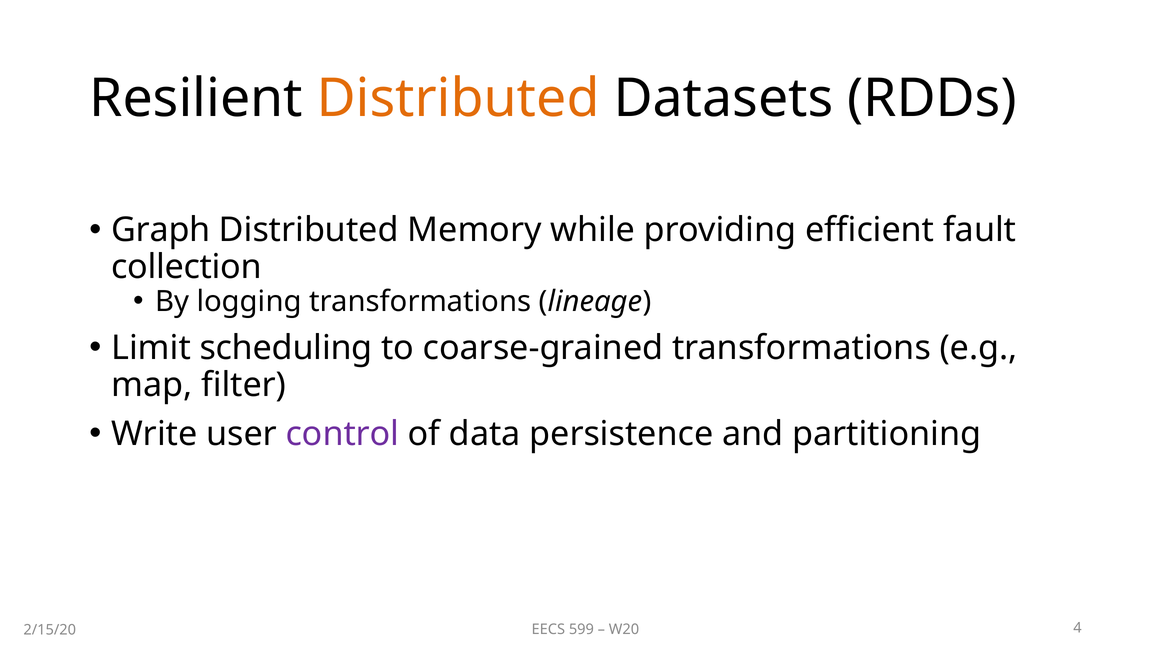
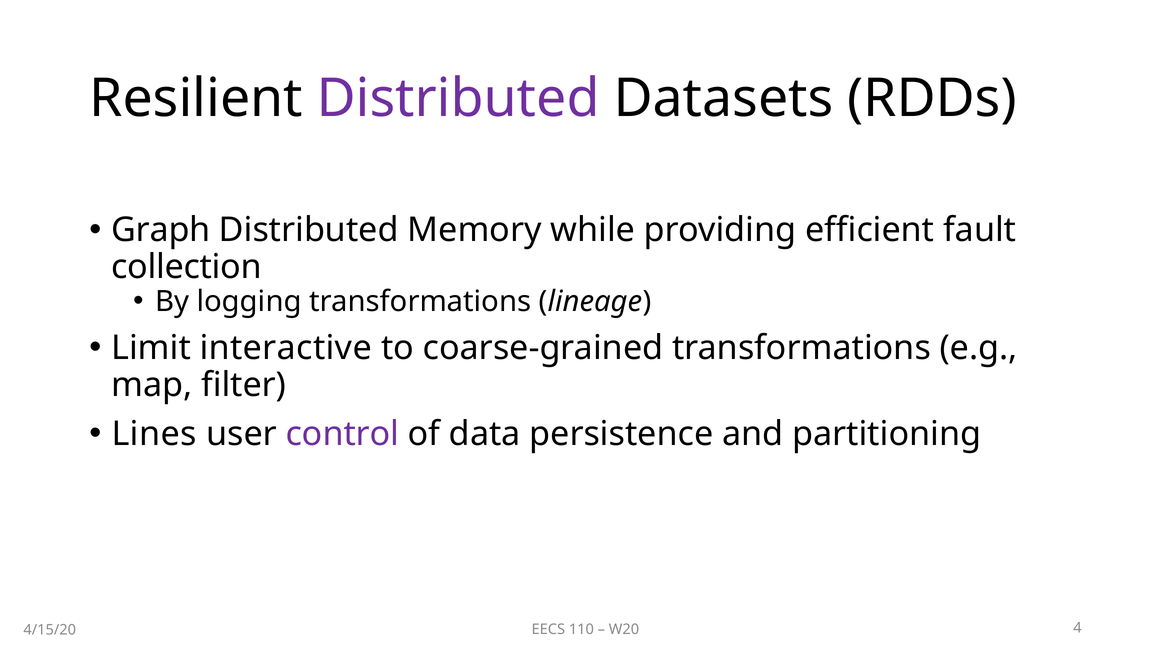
Distributed colour: orange -> purple (458, 98)
scheduling: scheduling -> interactive (286, 348)
Write: Write -> Lines (154, 434)
599: 599 -> 110 (581, 629)
2/15/20: 2/15/20 -> 4/15/20 (50, 629)
